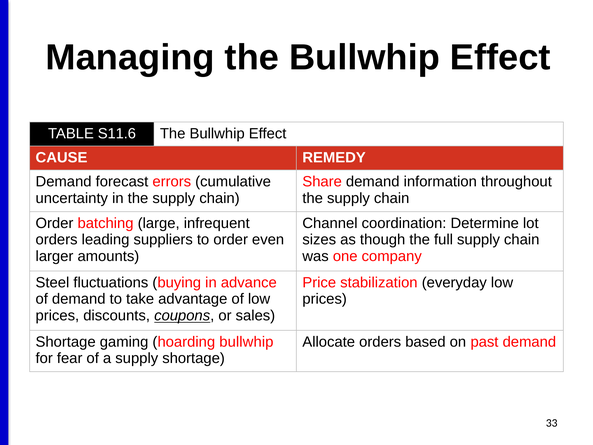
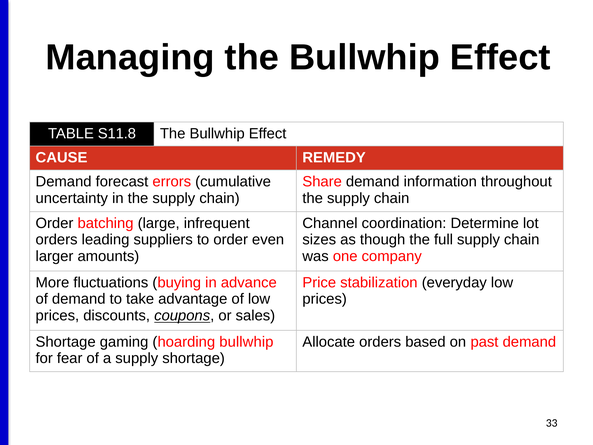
S11.6: S11.6 -> S11.8 (117, 133)
Steel: Steel -> More (52, 282)
